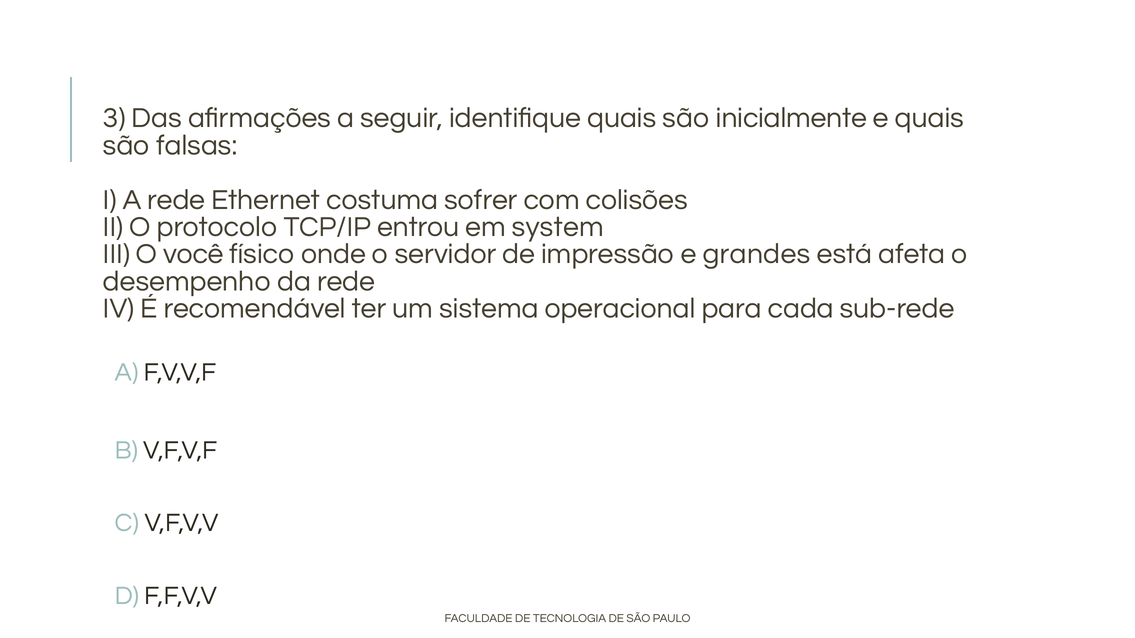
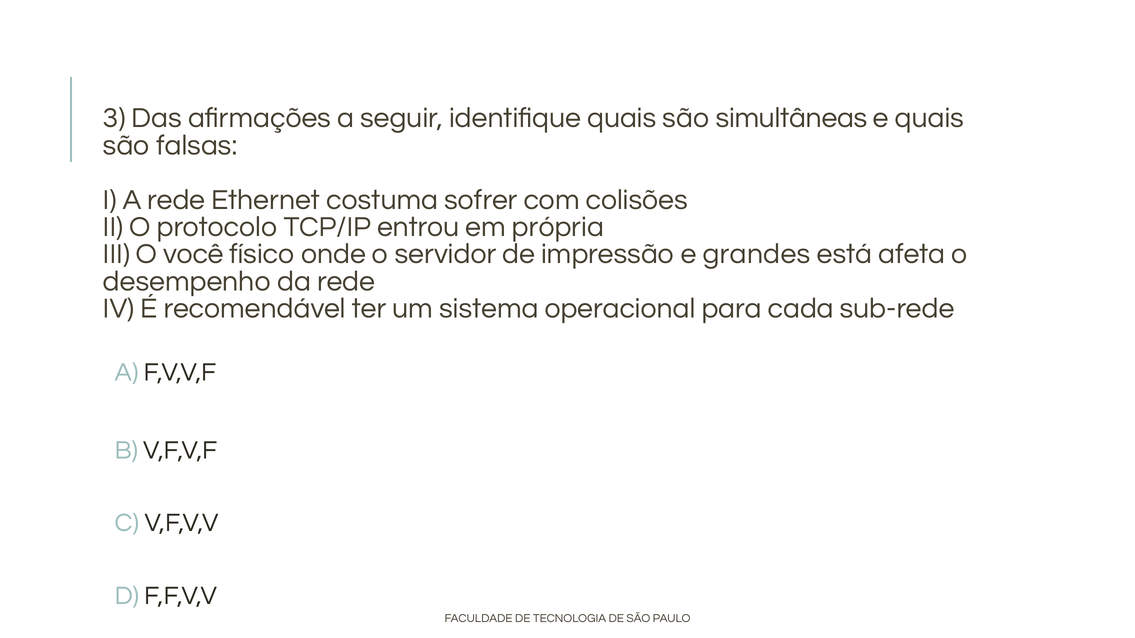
inicialmente: inicialmente -> simultâneas (792, 118)
system: system -> própria (558, 227)
